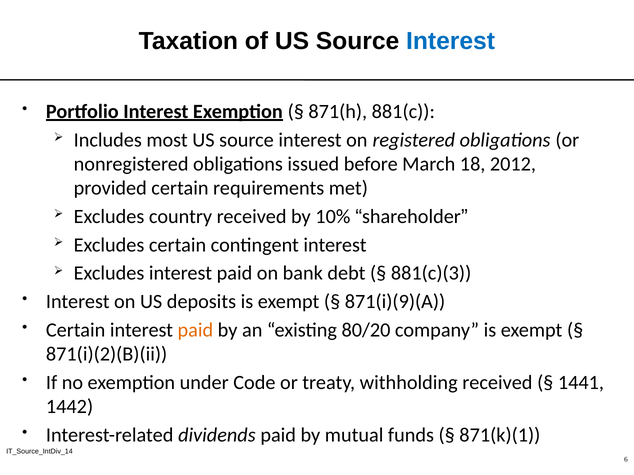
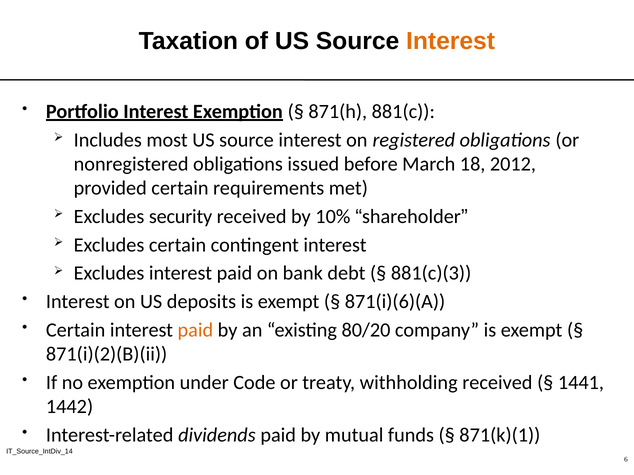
Interest colour: blue -> orange (451, 41)
country: country -> security (181, 217)
871(i)(9)(A: 871(i)(9)(A -> 871(i)(6)(A (395, 302)
